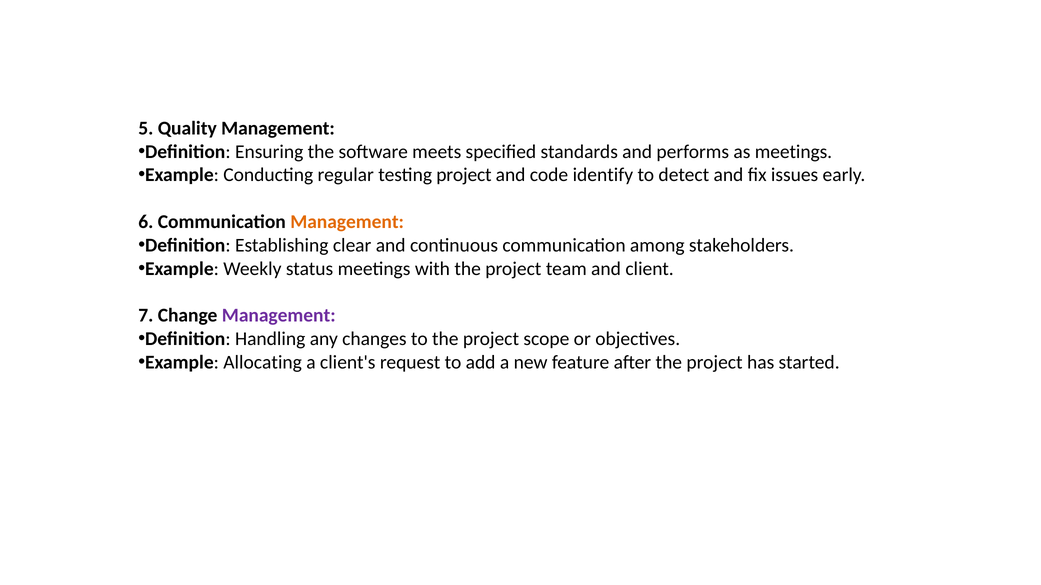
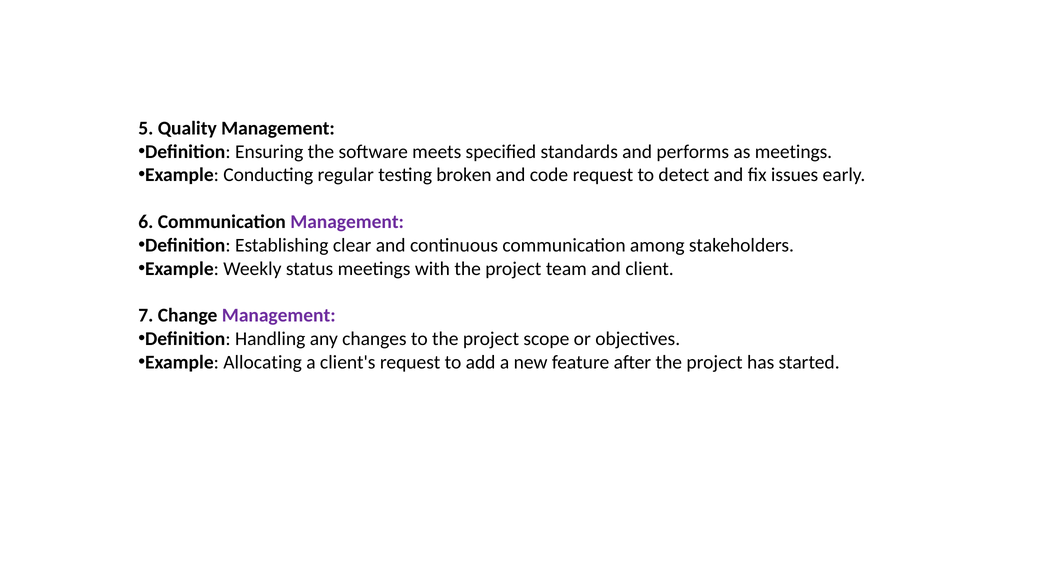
testing project: project -> broken (464, 175)
code identify: identify -> request (603, 175)
Management colour: orange -> purple (347, 222)
